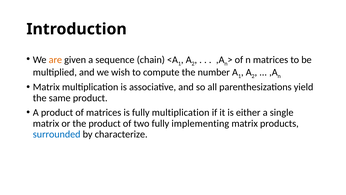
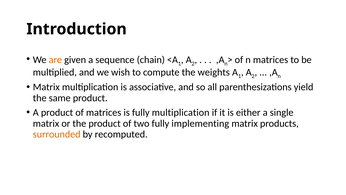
number: number -> weights (214, 72)
surrounded colour: blue -> orange (57, 134)
characterize: characterize -> recomputed (121, 134)
